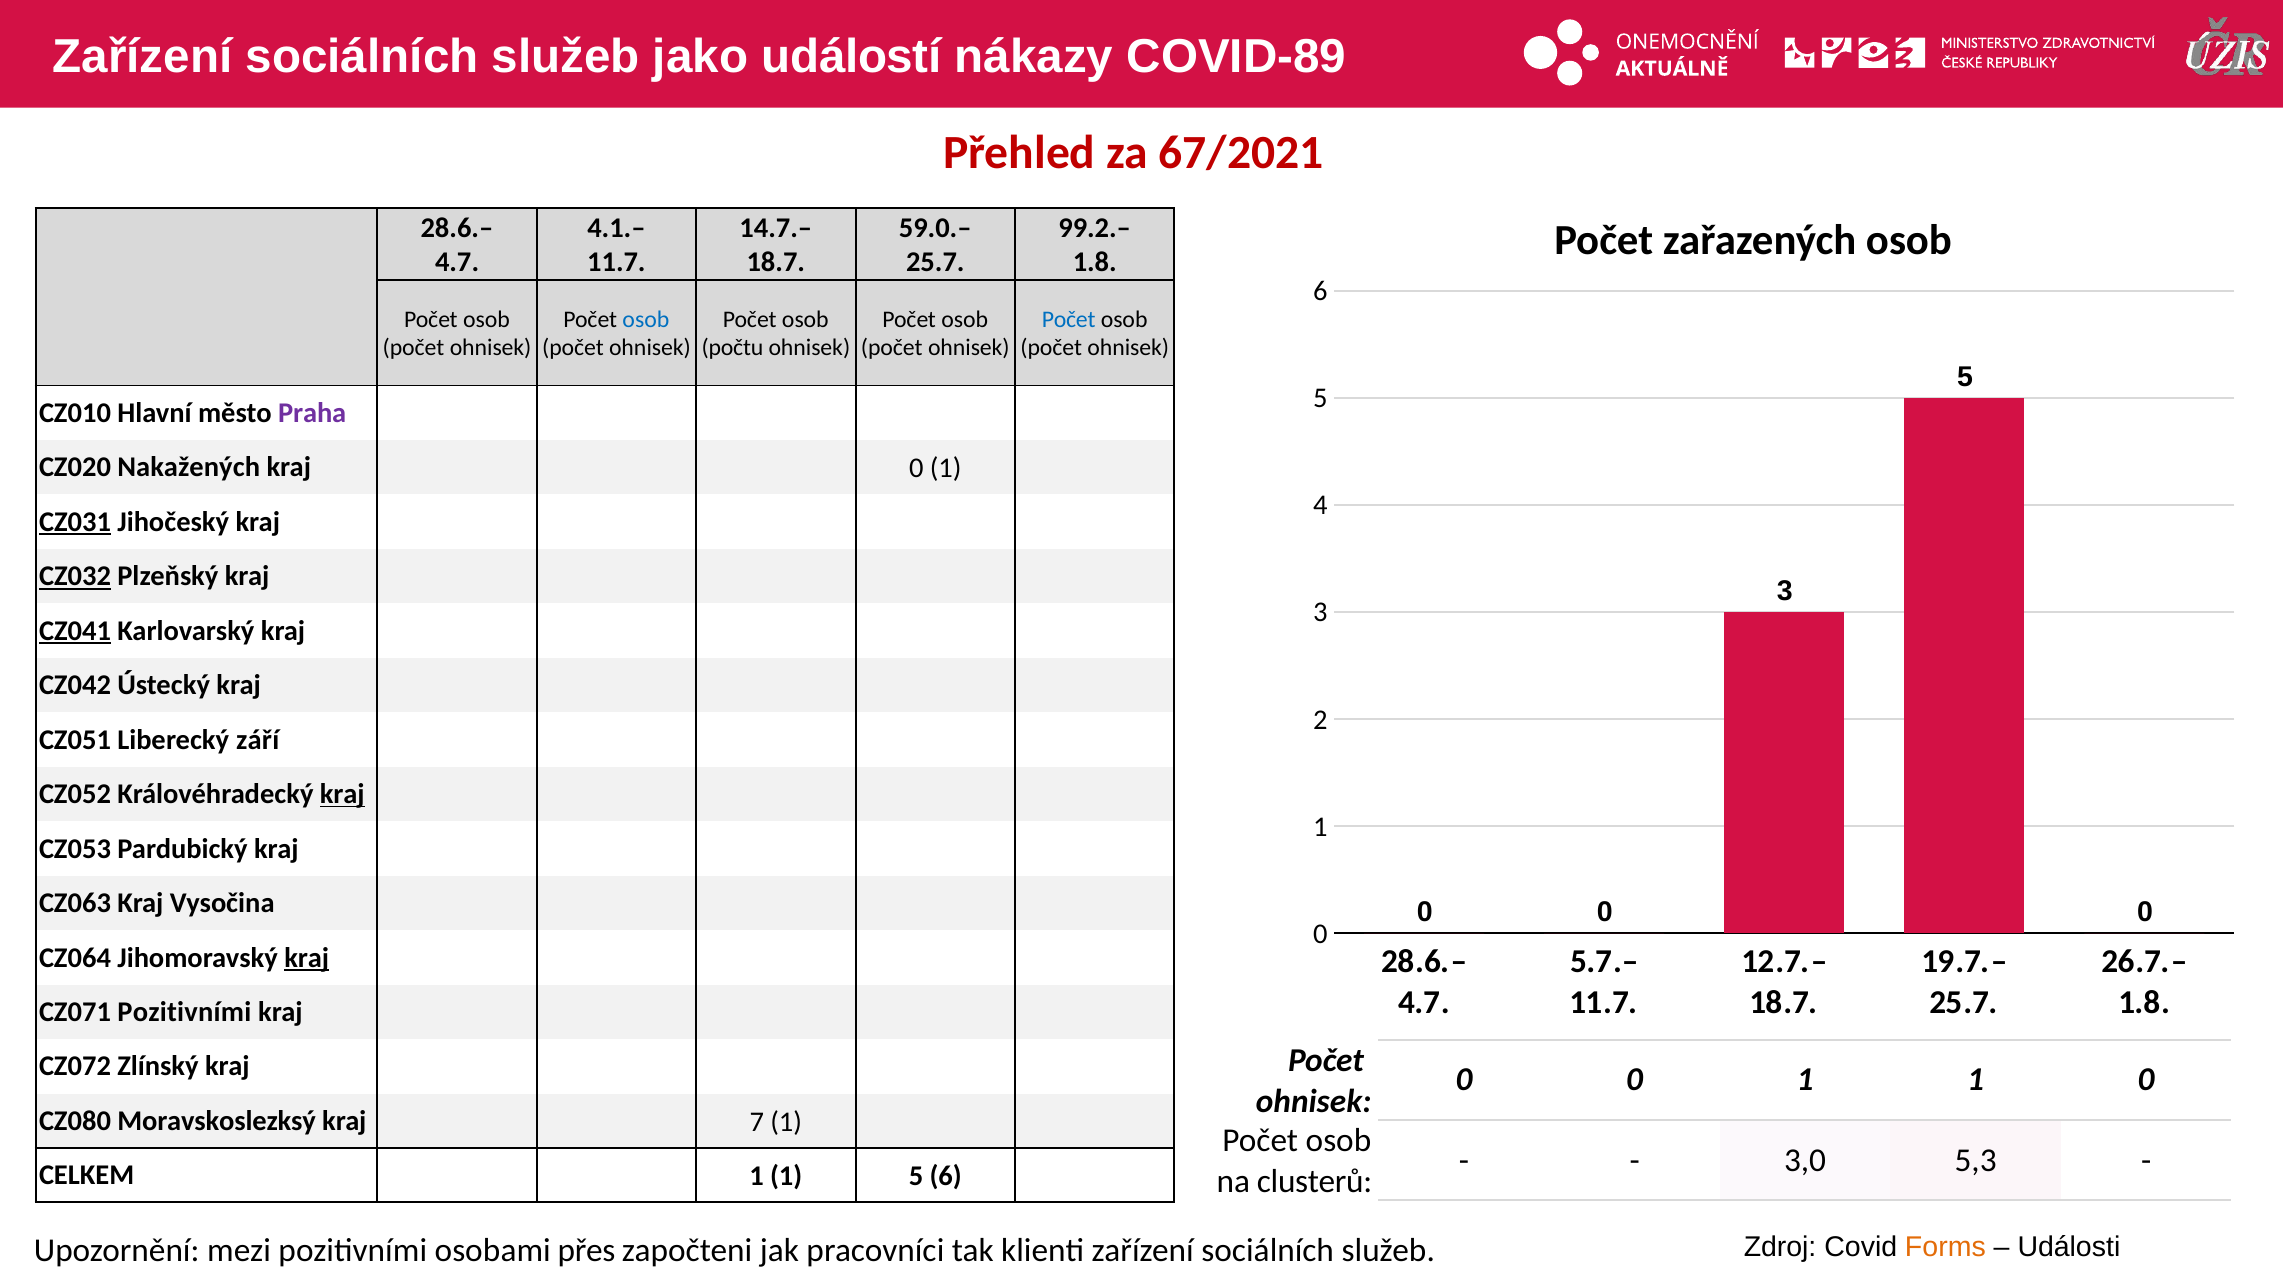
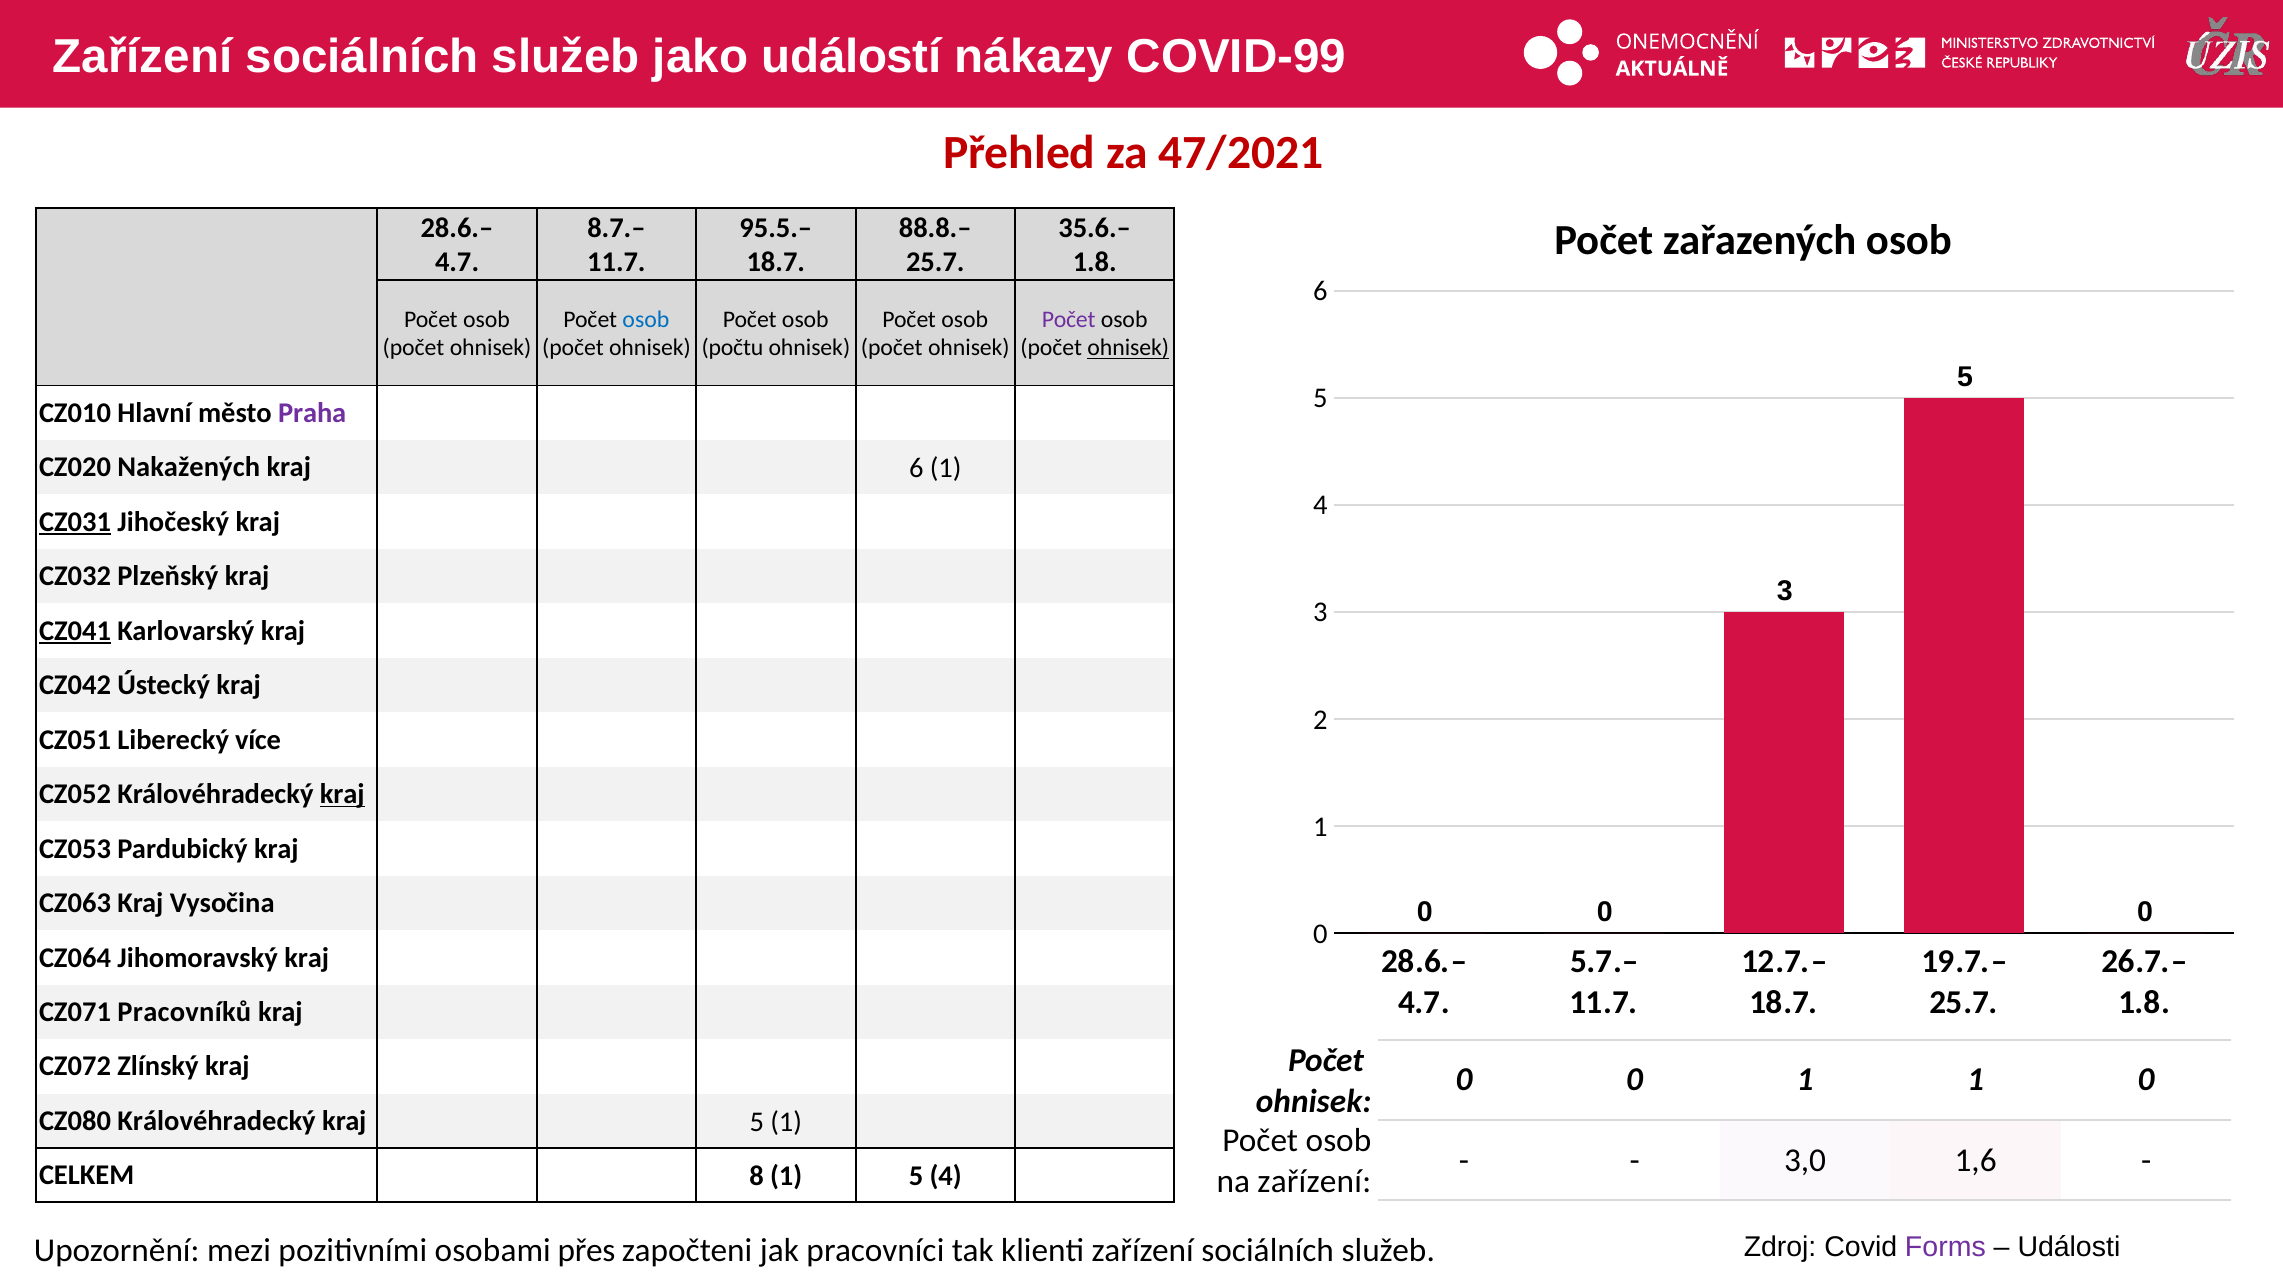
COVID-89: COVID-89 -> COVID-99 (1236, 57)
67/2021: 67/2021 -> 47/2021 (1241, 153)
4.1.–: 4.1.– -> 8.7.– (616, 228)
14.7.–: 14.7.– -> 95.5.– (776, 228)
59.0.–: 59.0.– -> 88.8.– (935, 228)
99.2.–: 99.2.– -> 35.6.– (1095, 228)
Počet colour: blue -> purple (1069, 319)
ohnisek underline: none -> present (1128, 348)
kraj 0: 0 -> 6 (916, 468)
CZ032 underline: present -> none (75, 577)
září: září -> více (258, 740)
kraj underline: present -> none (307, 958)
CZ071 Pozitivními: Pozitivními -> Pracovníků (184, 1012)
CZ080 Moravskoslezksý: Moravskoslezksý -> Královéhradecký (217, 1121)
kraj 7: 7 -> 5 (757, 1122)
5,3: 5,3 -> 1,6 (1976, 1161)
CELKEM 1: 1 -> 8 (757, 1177)
1 5 6: 6 -> 4 (946, 1177)
na clusterů: clusterů -> zařízení (1314, 1182)
Forms colour: orange -> purple (1945, 1248)
